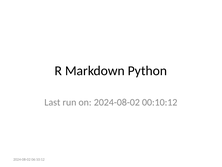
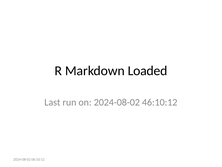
Python: Python -> Loaded (148, 71)
00:10:12: 00:10:12 -> 46:10:12 (160, 102)
